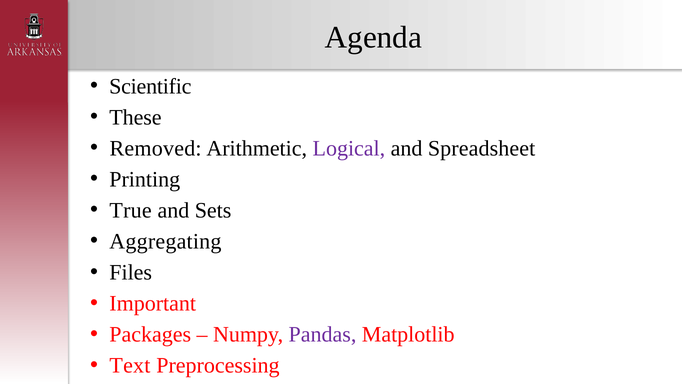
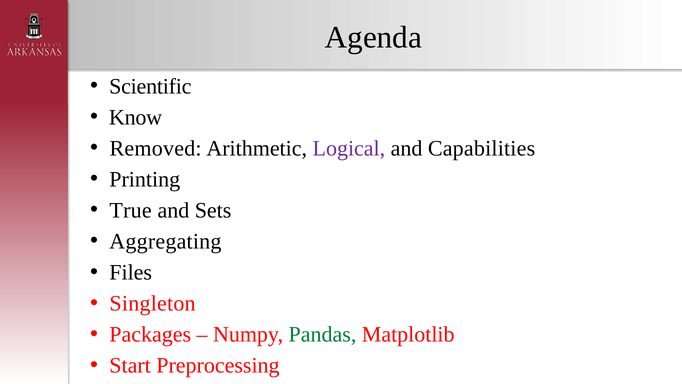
These: These -> Know (136, 117)
Spreadsheet: Spreadsheet -> Capabilities (482, 148)
Important: Important -> Singleton (153, 303)
Pandas colour: purple -> green (323, 334)
Text: Text -> Start (130, 365)
